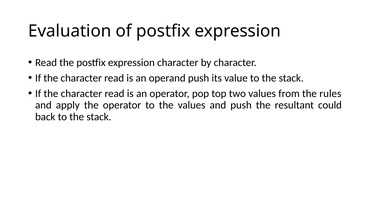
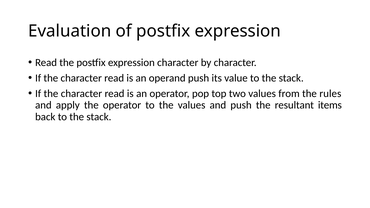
could: could -> items (330, 105)
